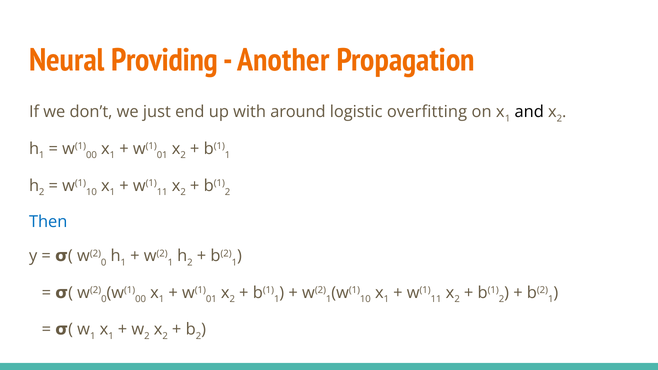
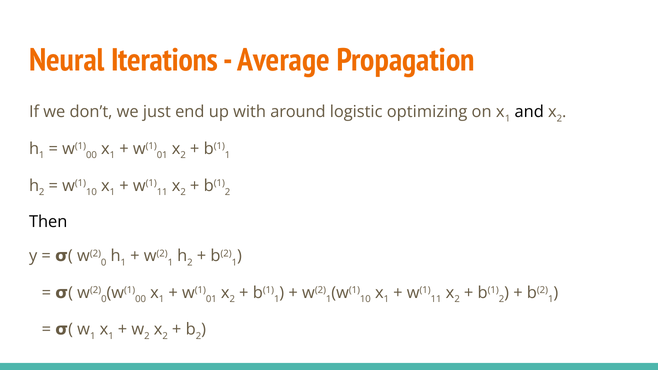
Providing: Providing -> Iterations (165, 60)
Another: Another -> Average (283, 60)
overfitting: overfitting -> optimizing (427, 112)
Then colour: blue -> black (48, 222)
